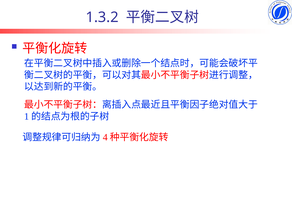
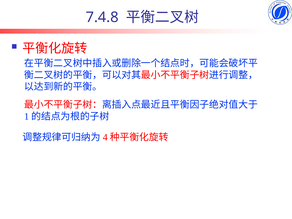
1.3.2: 1.3.2 -> 7.4.8 (102, 17)
